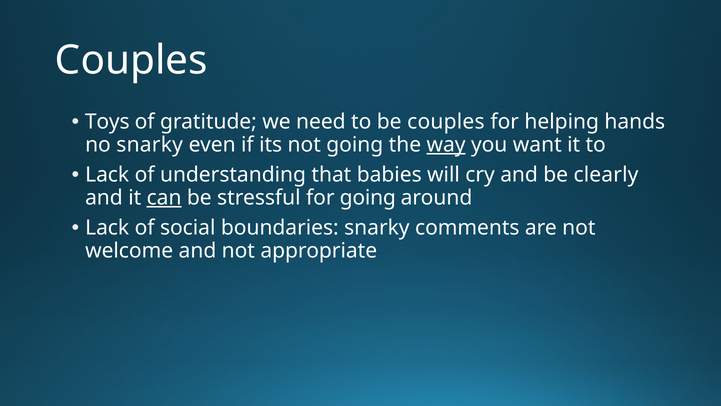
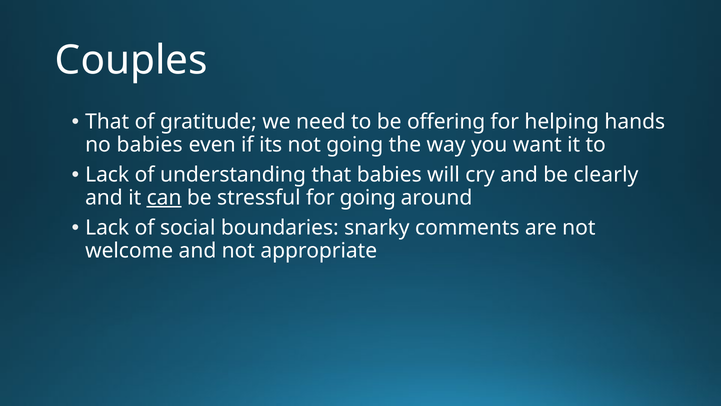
Toys: Toys -> That (107, 122)
be couples: couples -> offering (446, 122)
no snarky: snarky -> babies (150, 145)
way underline: present -> none (446, 145)
